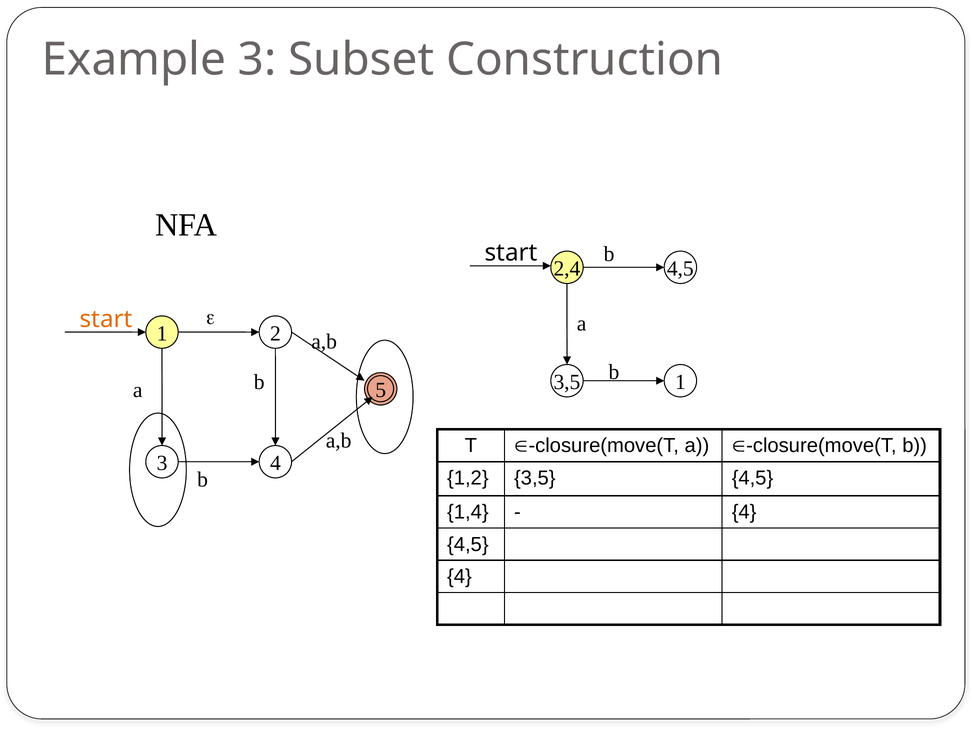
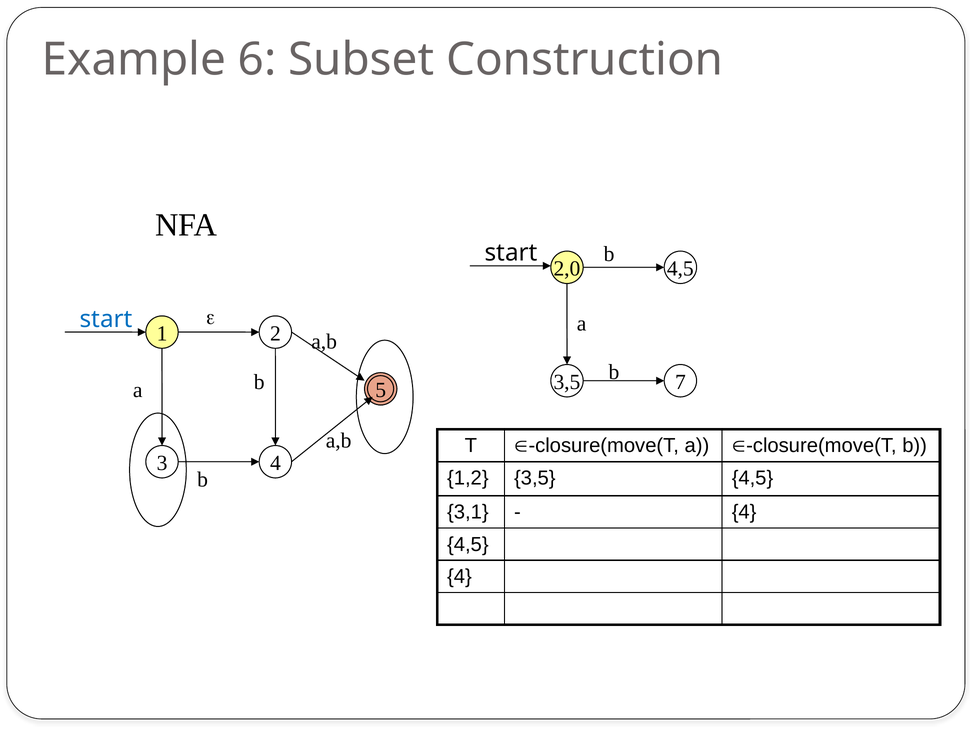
Example 3: 3 -> 6 (257, 60)
2,4: 2,4 -> 2,0 (567, 269)
start colour: orange -> blue (106, 319)
3,5 1: 1 -> 7 (680, 382)
1,4: 1,4 -> 3,1 (468, 512)
